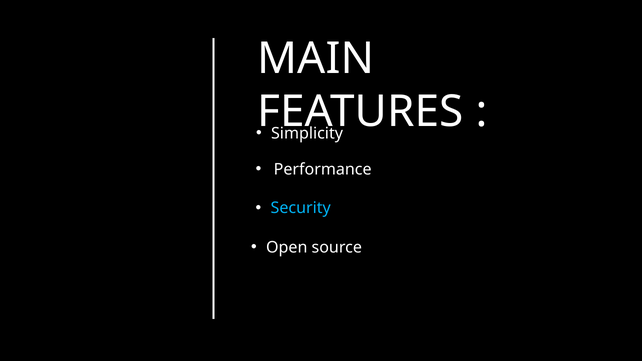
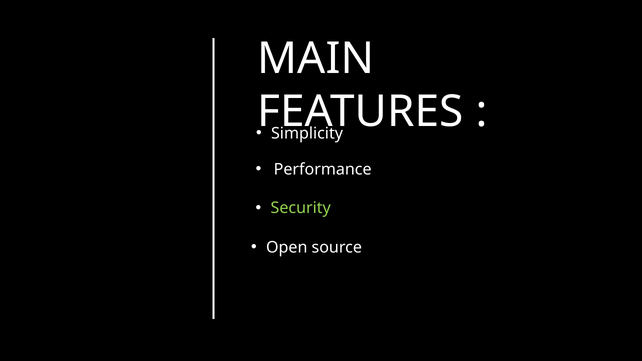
Security colour: light blue -> light green (301, 208)
